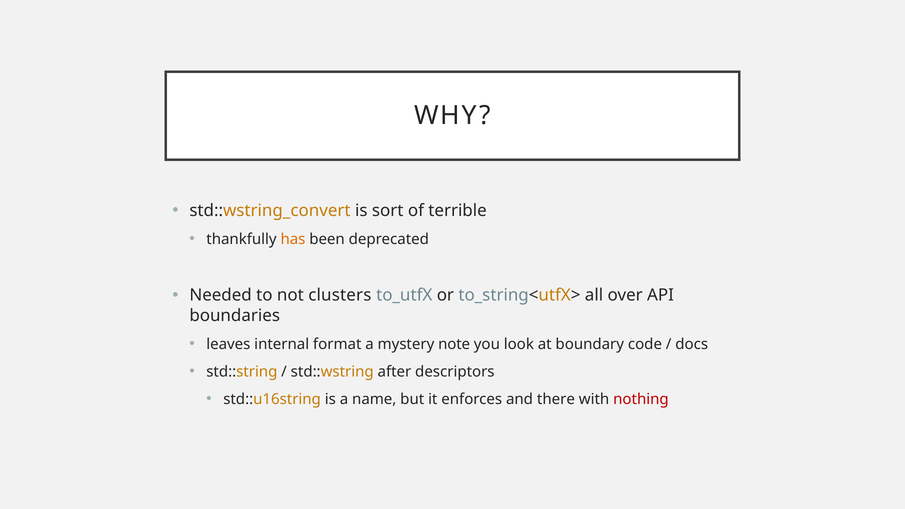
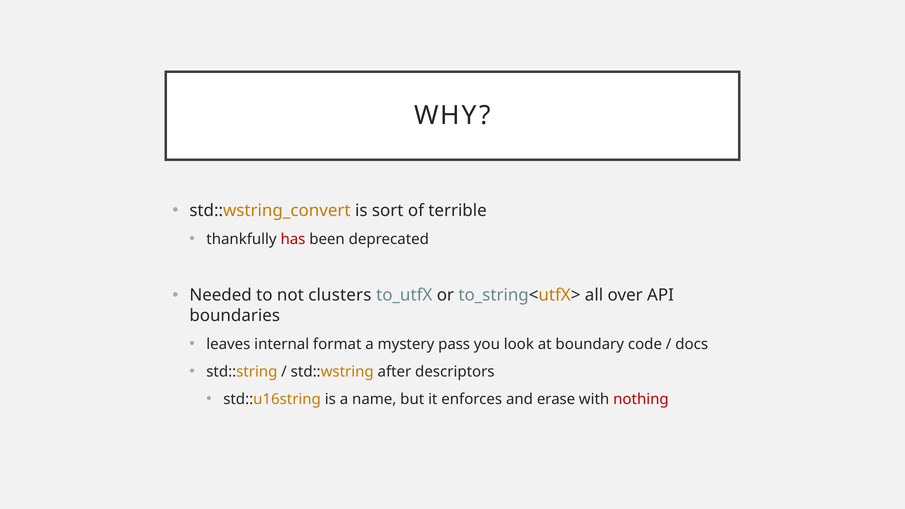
has colour: orange -> red (293, 239)
note: note -> pass (454, 344)
there: there -> erase (556, 399)
